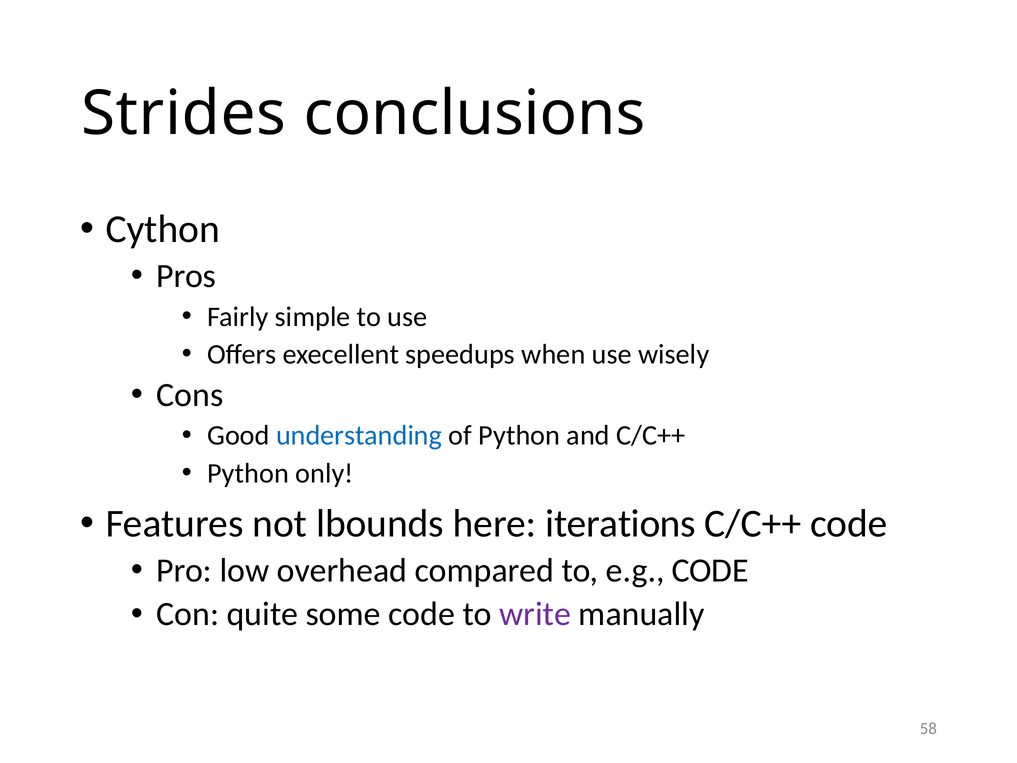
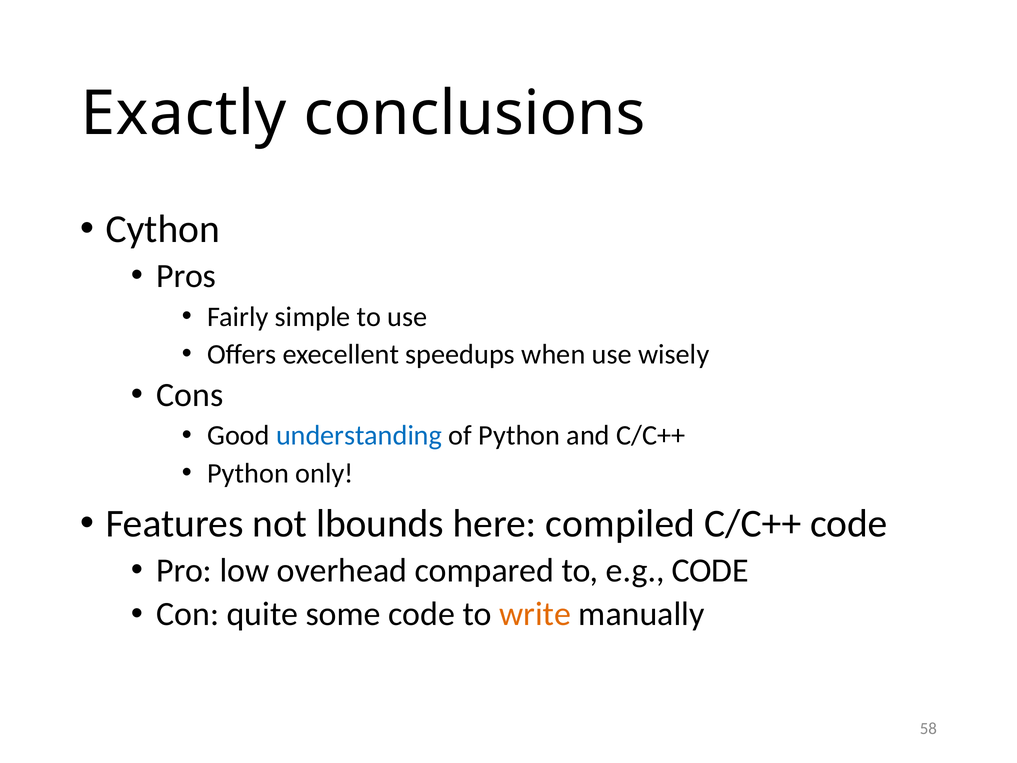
Strides: Strides -> Exactly (184, 114)
iterations: iterations -> compiled (620, 524)
write colour: purple -> orange (535, 614)
